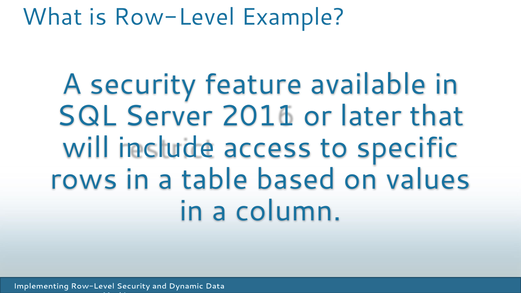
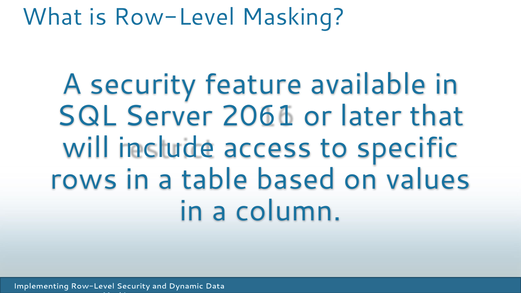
Row-Level Example: Example -> Masking (293, 17)
2011: 2011 -> 2061 (258, 116)
